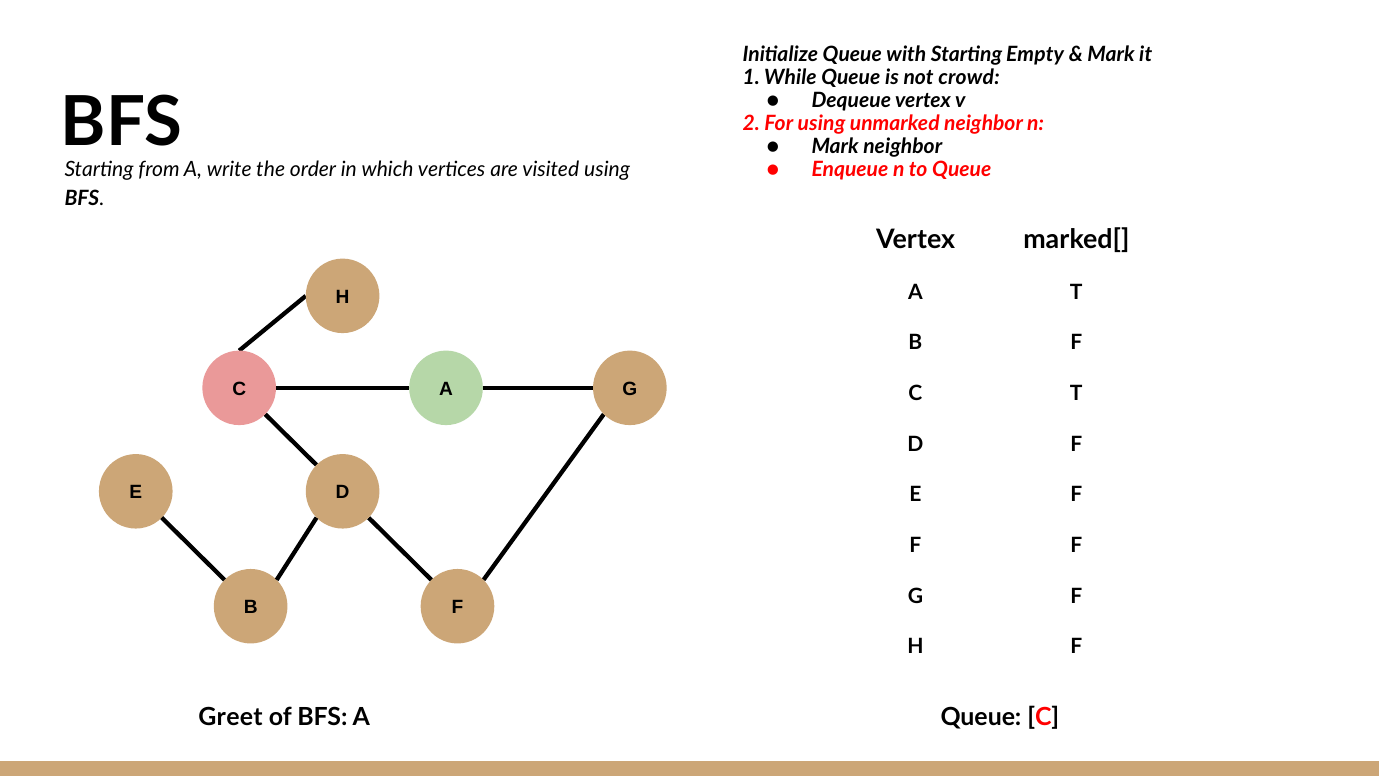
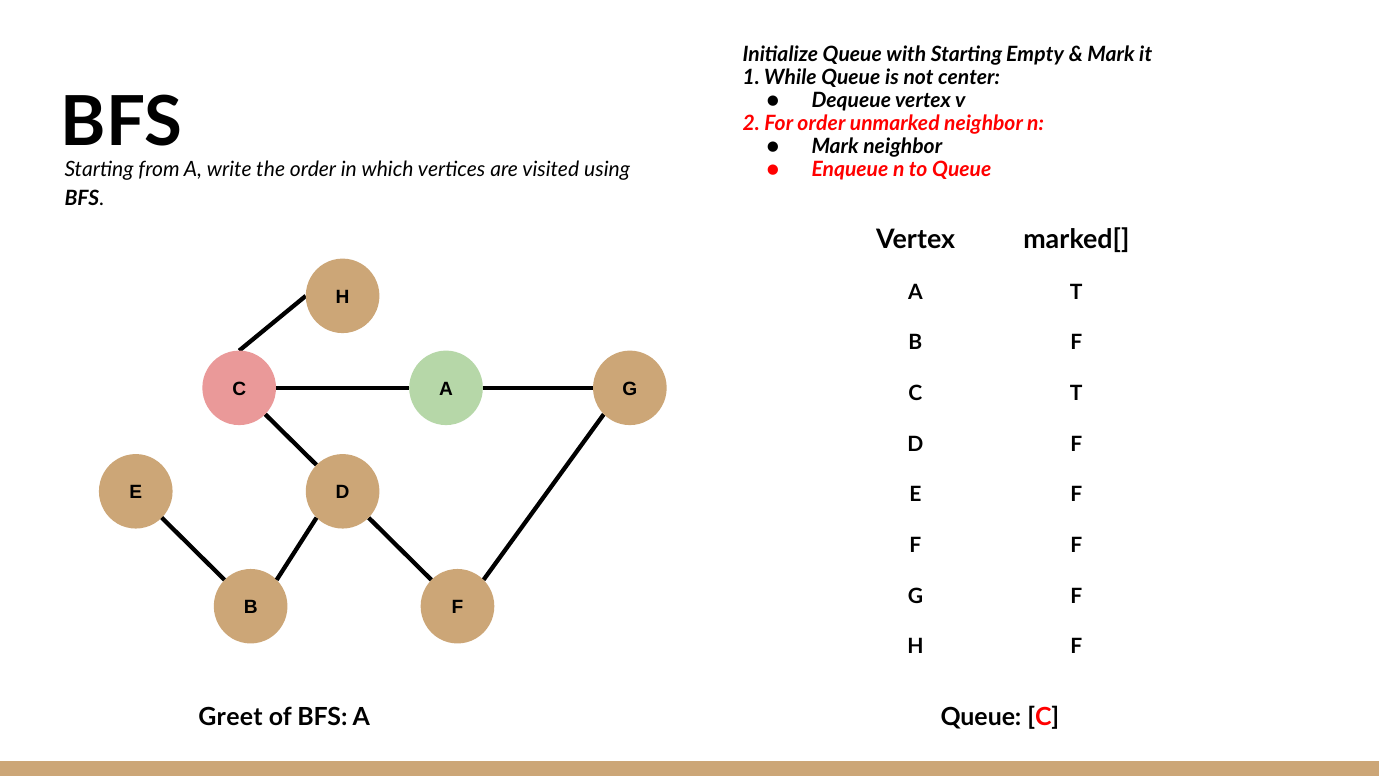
crowd: crowd -> center (969, 77)
For using: using -> order (822, 123)
